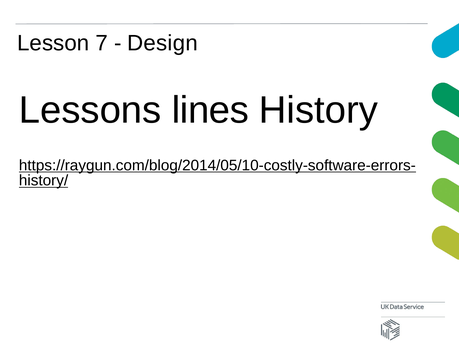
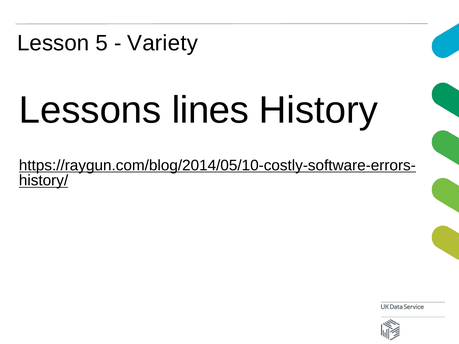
7: 7 -> 5 (102, 43)
Design: Design -> Variety (163, 43)
